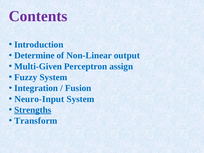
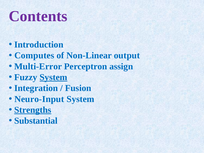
Determine: Determine -> Computes (34, 56)
Multi-Given: Multi-Given -> Multi-Error (38, 66)
System underline: none -> present (53, 77)
Transform: Transform -> Substantial (36, 121)
